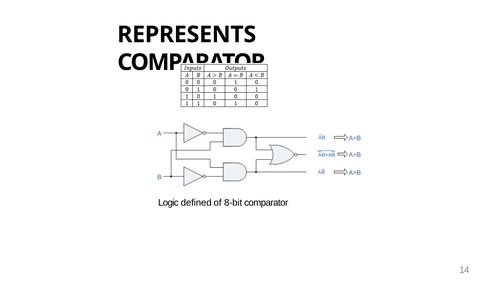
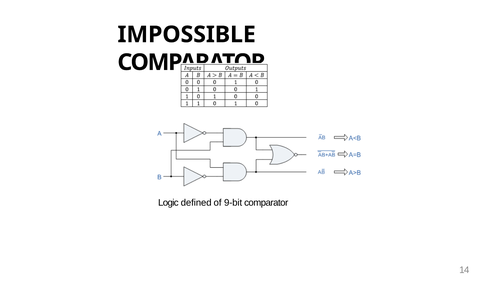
REPRESENTS: REPRESENTS -> IMPOSSIBLE (187, 34)
8-bit: 8-bit -> 9-bit (233, 202)
